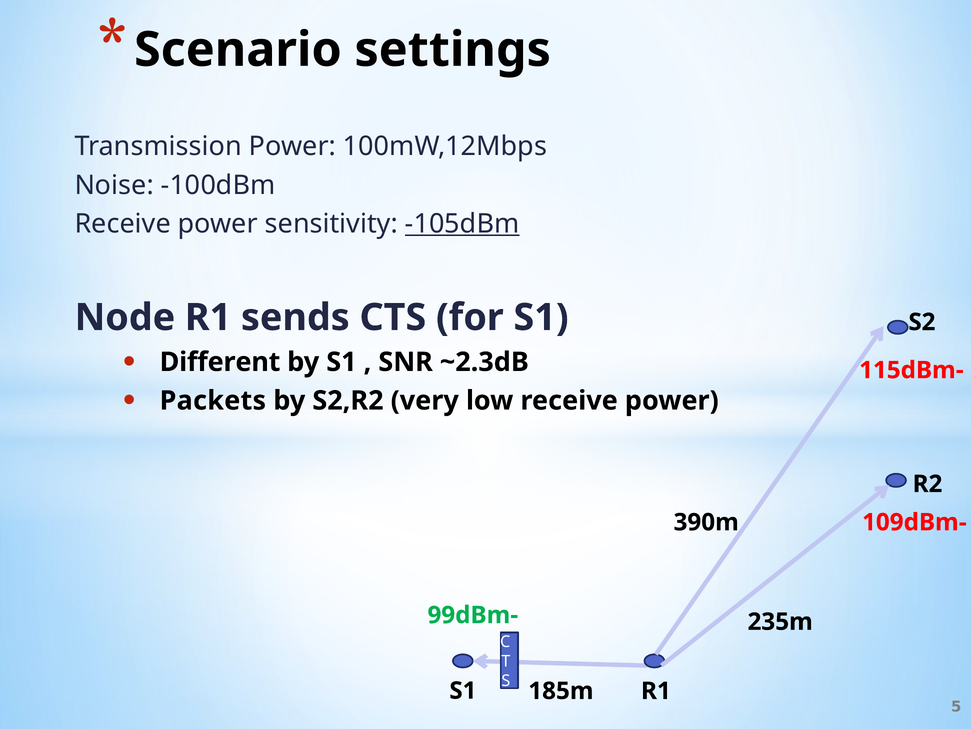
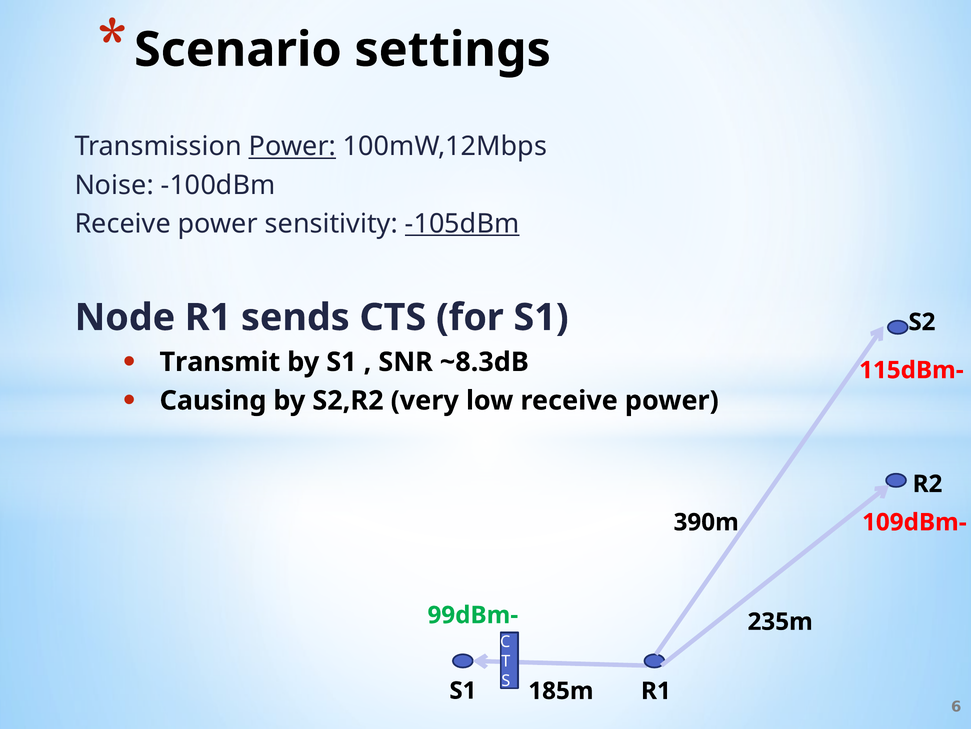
Power underline: none -> present (292, 146)
Different: Different -> Transmit (220, 362)
~2.3dB: ~2.3dB -> ~8.3dB (484, 362)
Packets: Packets -> Causing (213, 400)
5: 5 -> 6 (956, 706)
